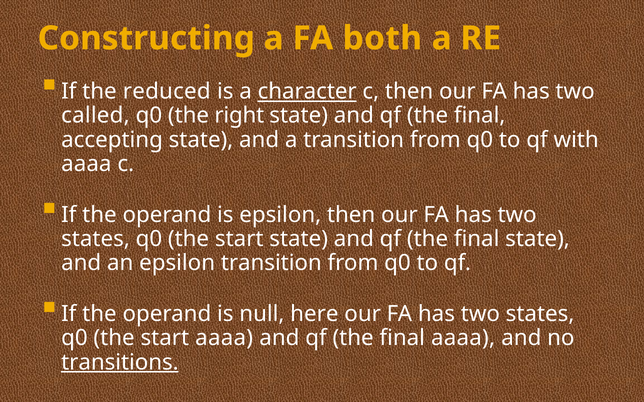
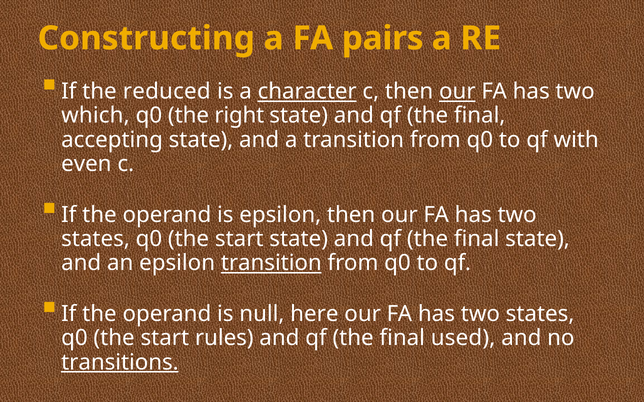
both: both -> pairs (383, 38)
our underline: none -> present (457, 92)
called: called -> which (95, 116)
aaaa: aaaa -> even (86, 164)
transition underline: none -> present (271, 263)
start aaaa: aaaa -> rules (224, 338)
final aaaa: aaaa -> used (463, 338)
